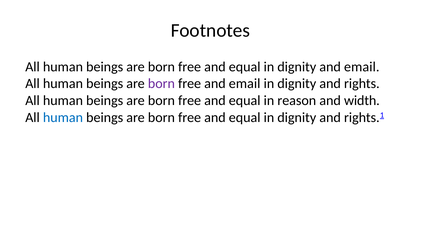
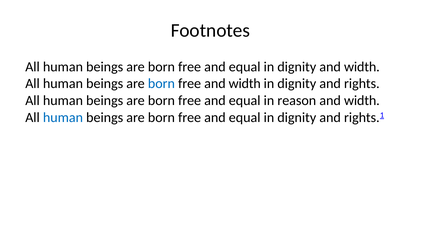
dignity and email: email -> width (362, 67)
born colour: purple -> blue (161, 84)
free and email: email -> width (245, 84)
